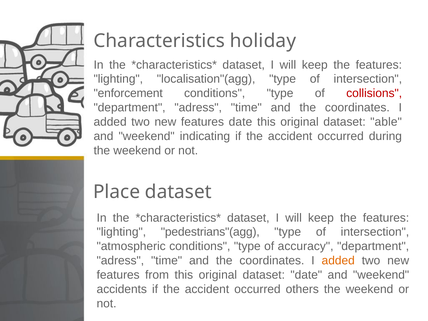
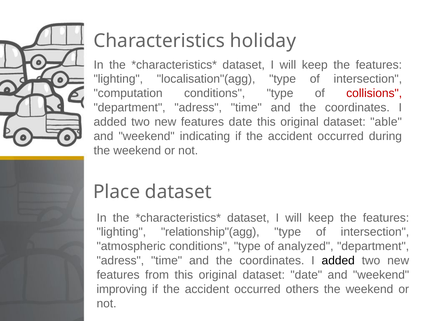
enforcement: enforcement -> computation (128, 93)
pedestrians"(agg: pedestrians"(agg -> relationship"(agg (210, 232)
accuracy: accuracy -> analyzed (306, 246)
added colour: orange -> black (338, 261)
accidents: accidents -> improving (122, 289)
